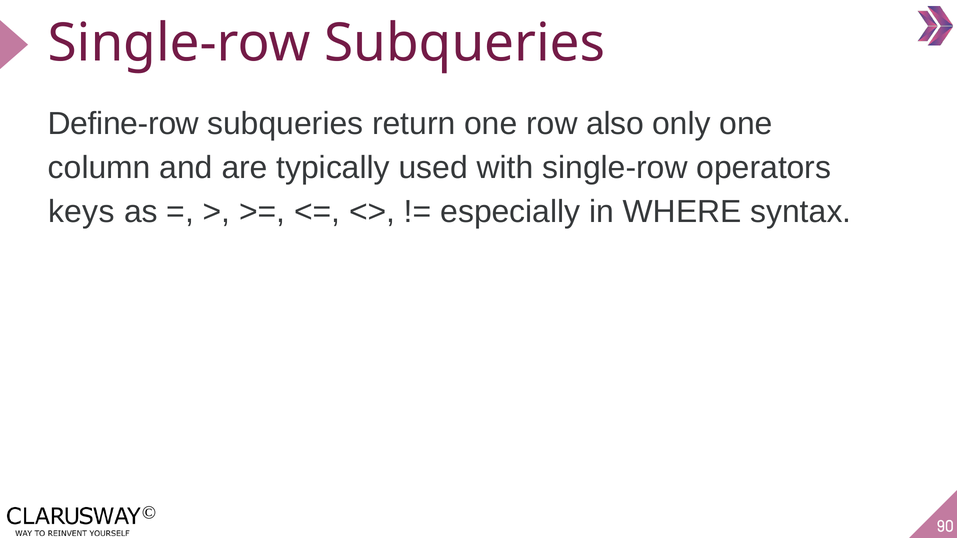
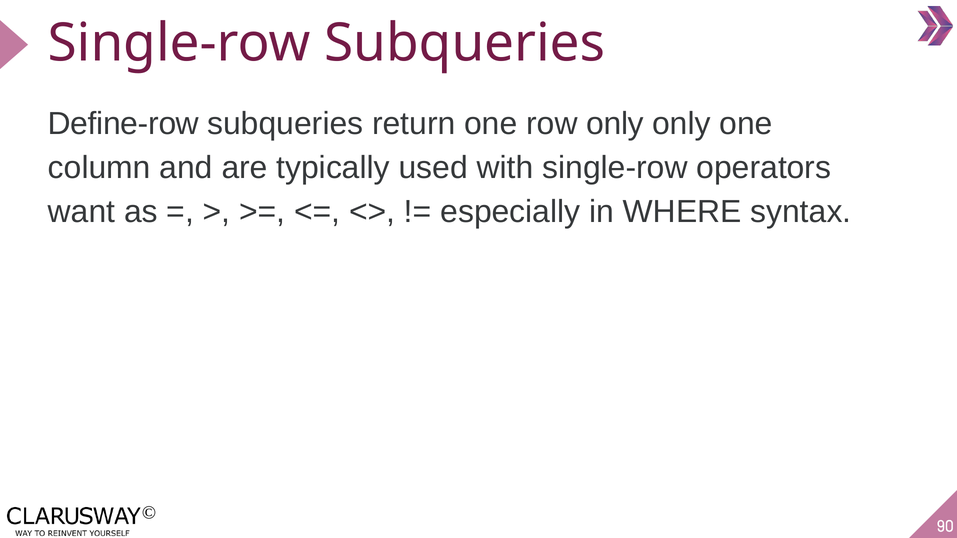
row also: also -> only (615, 124)
keys: keys -> want (82, 212)
